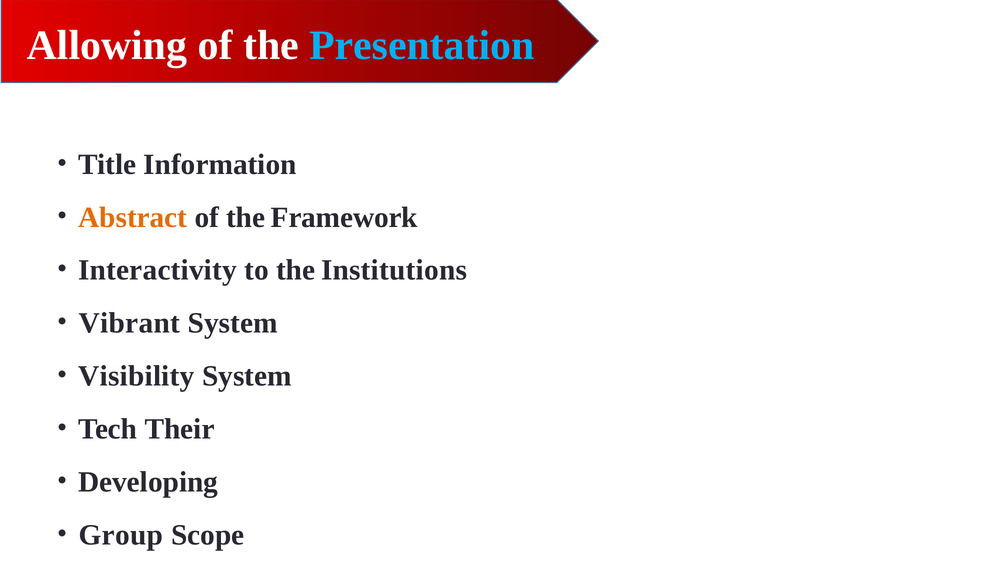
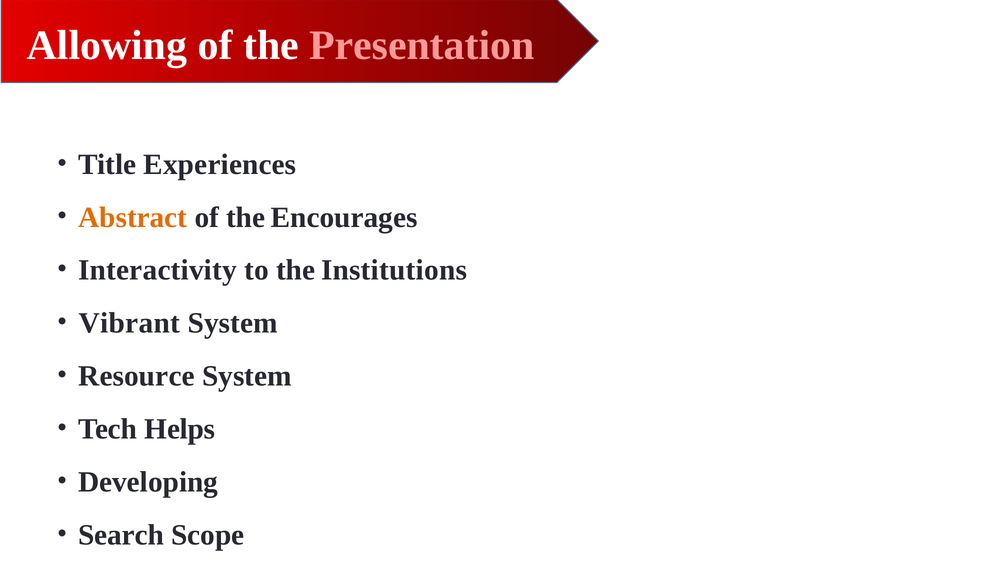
Presentation colour: light blue -> pink (422, 45)
Information: Information -> Experiences (220, 164)
Framework: Framework -> Encourages (344, 217)
Visibility: Visibility -> Resource (136, 376)
Their: Their -> Helps (180, 429)
Group: Group -> Search (121, 534)
